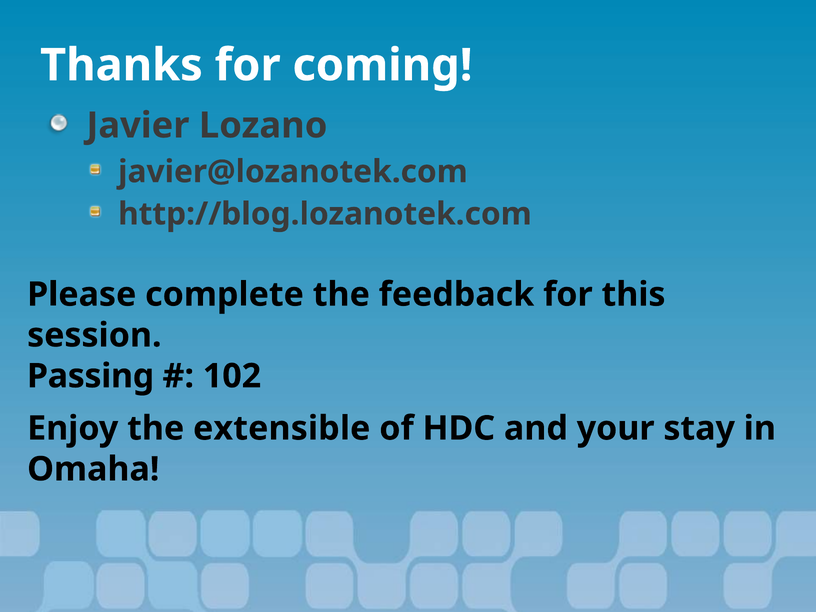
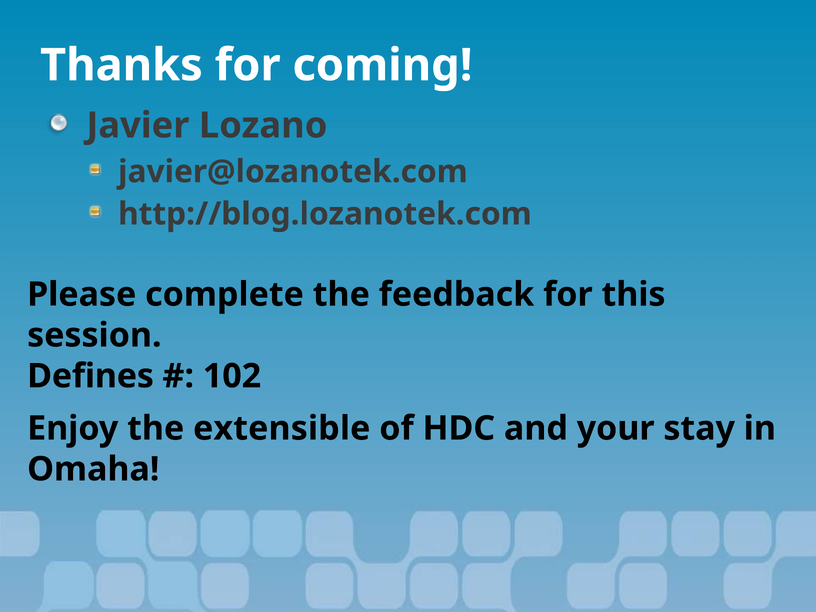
Passing: Passing -> Defines (91, 376)
